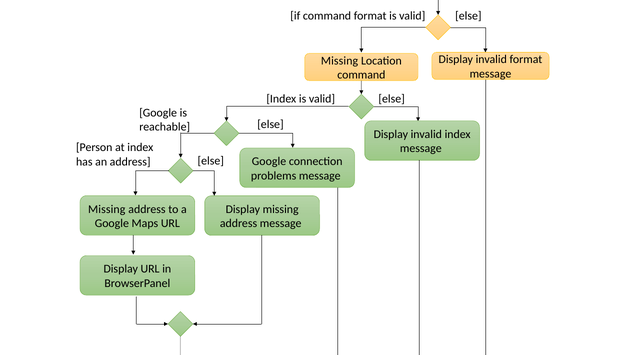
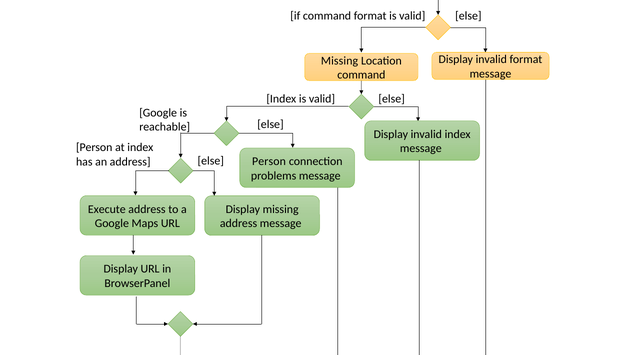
address Google: Google -> Person (269, 162)
Missing: Missing -> Execute (107, 209)
